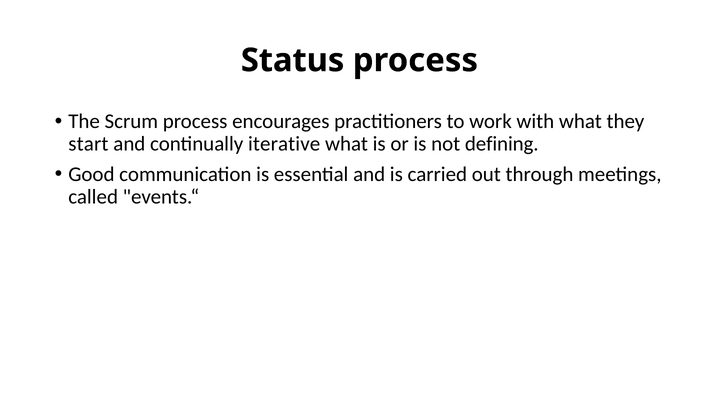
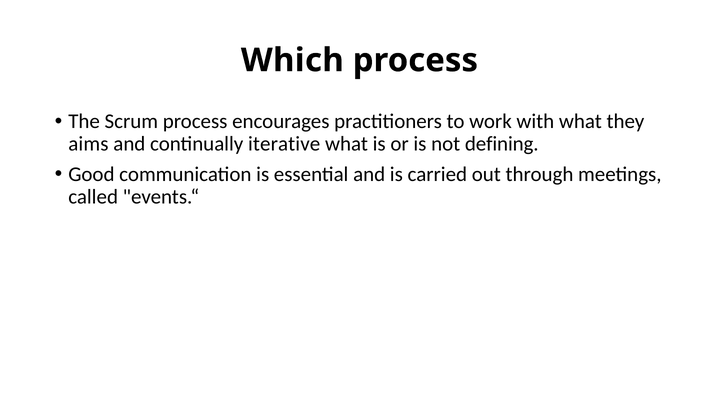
Status: Status -> Which (292, 60)
start: start -> aims (88, 144)
